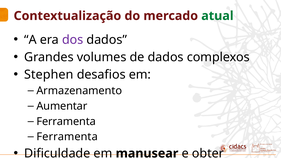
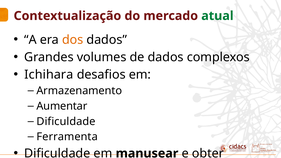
dos colour: purple -> orange (73, 40)
Stephen: Stephen -> Ichihara (49, 75)
Ferramenta: Ferramenta -> Dificuldade (66, 121)
